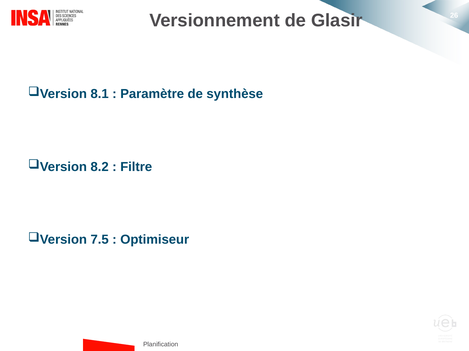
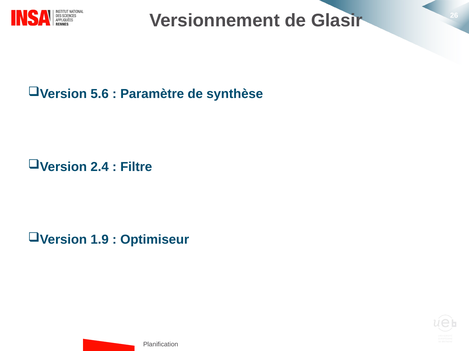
8.1: 8.1 -> 5.6 (100, 94)
8.2: 8.2 -> 2.4 (100, 167)
7.5: 7.5 -> 1.9 (100, 240)
